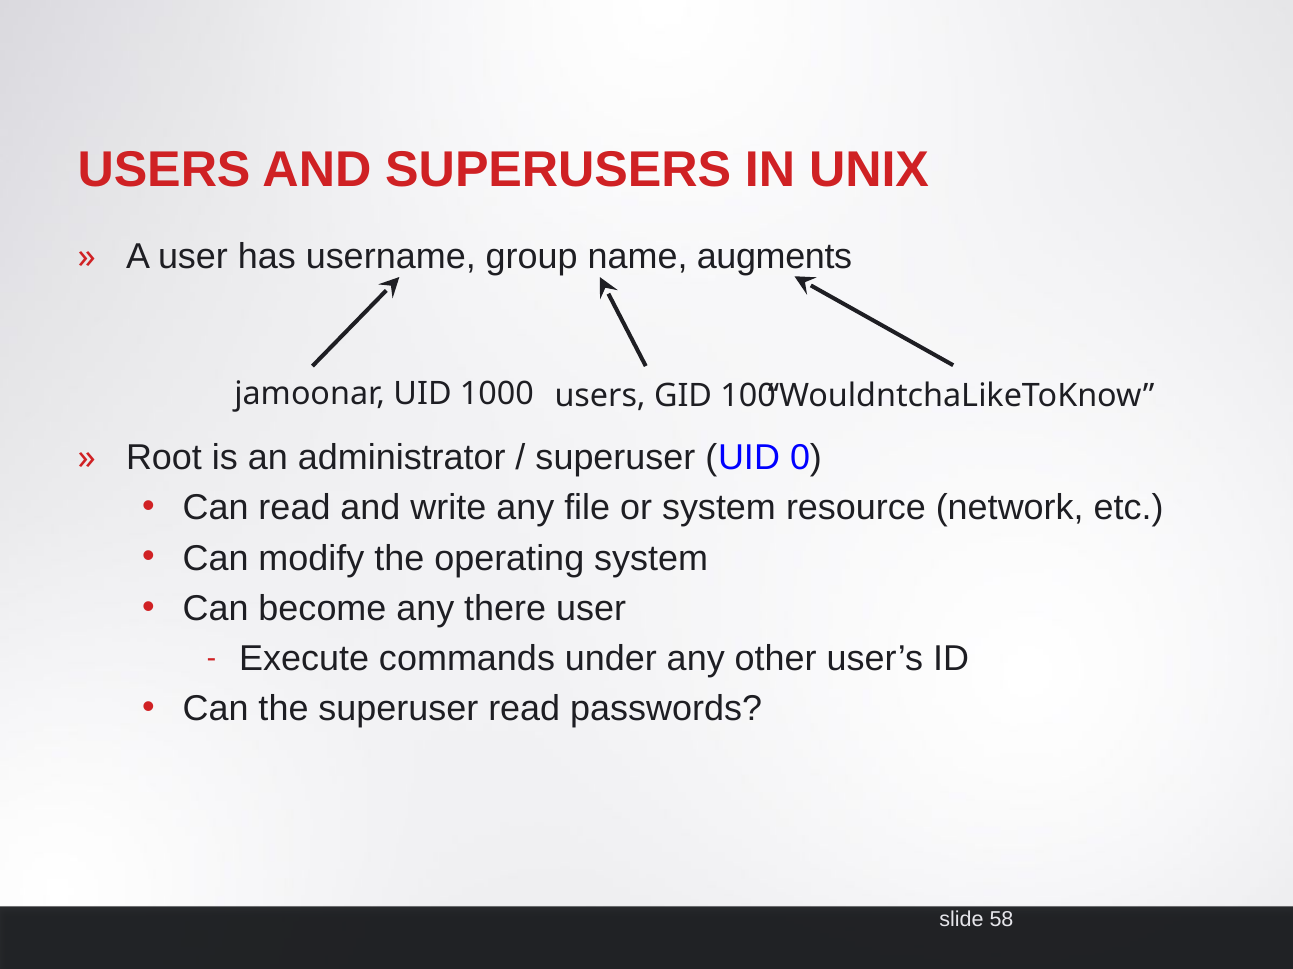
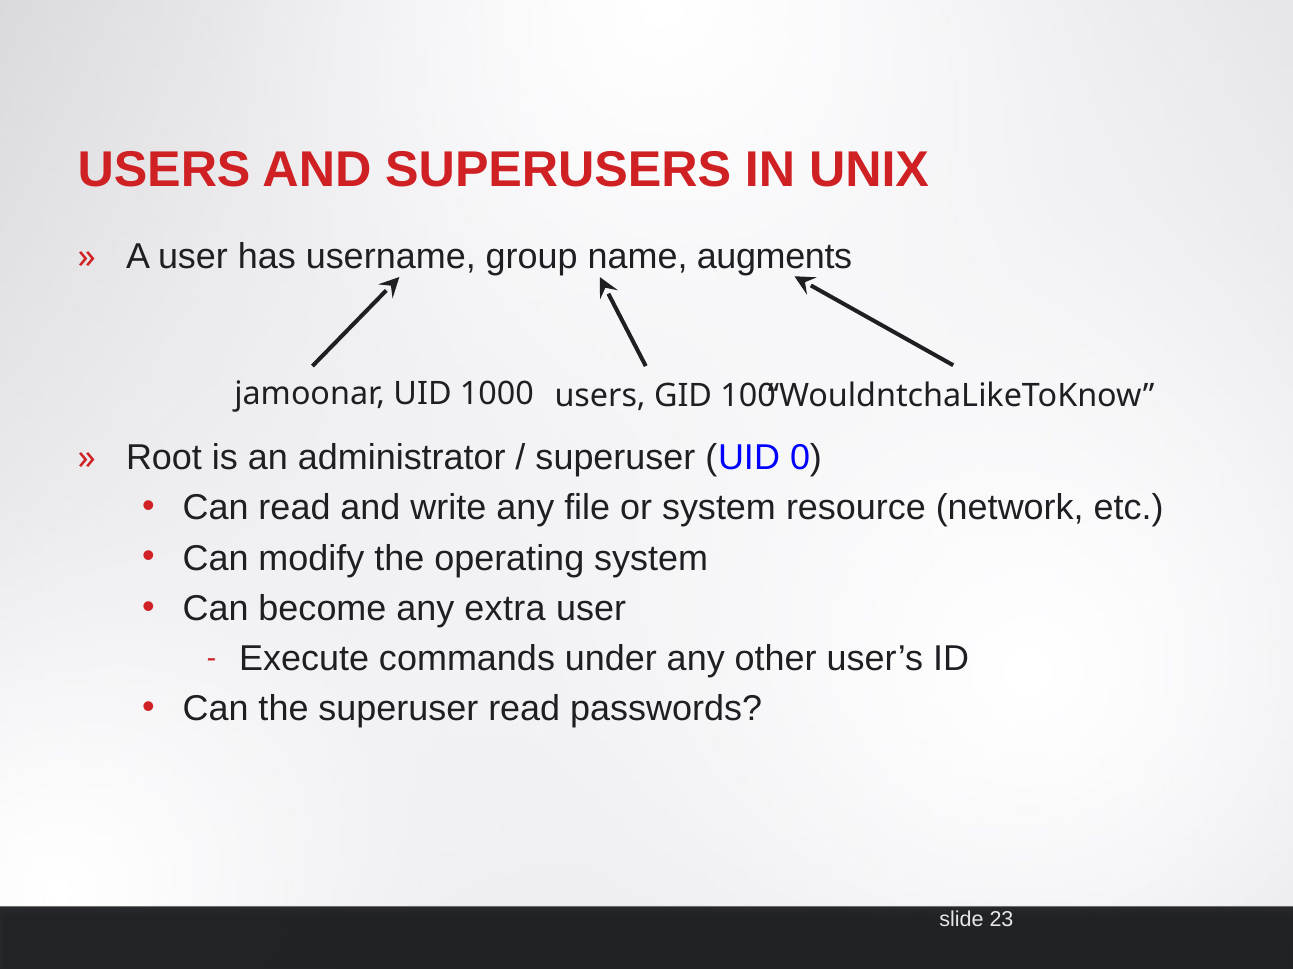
there: there -> extra (505, 609)
58: 58 -> 23 (1001, 920)
